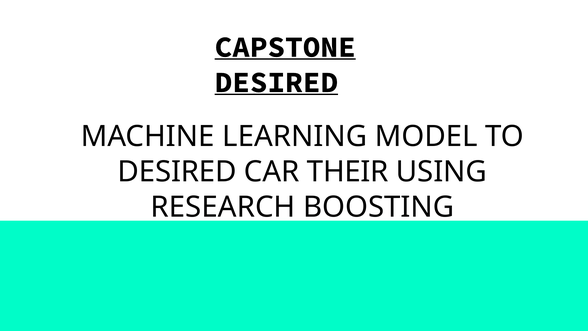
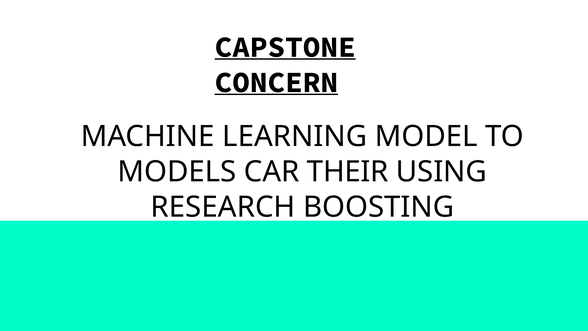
DESIRED: DESIRED -> CONCERN (276, 82)
DESIRED: DESIRED -> MODELS (177, 172)
